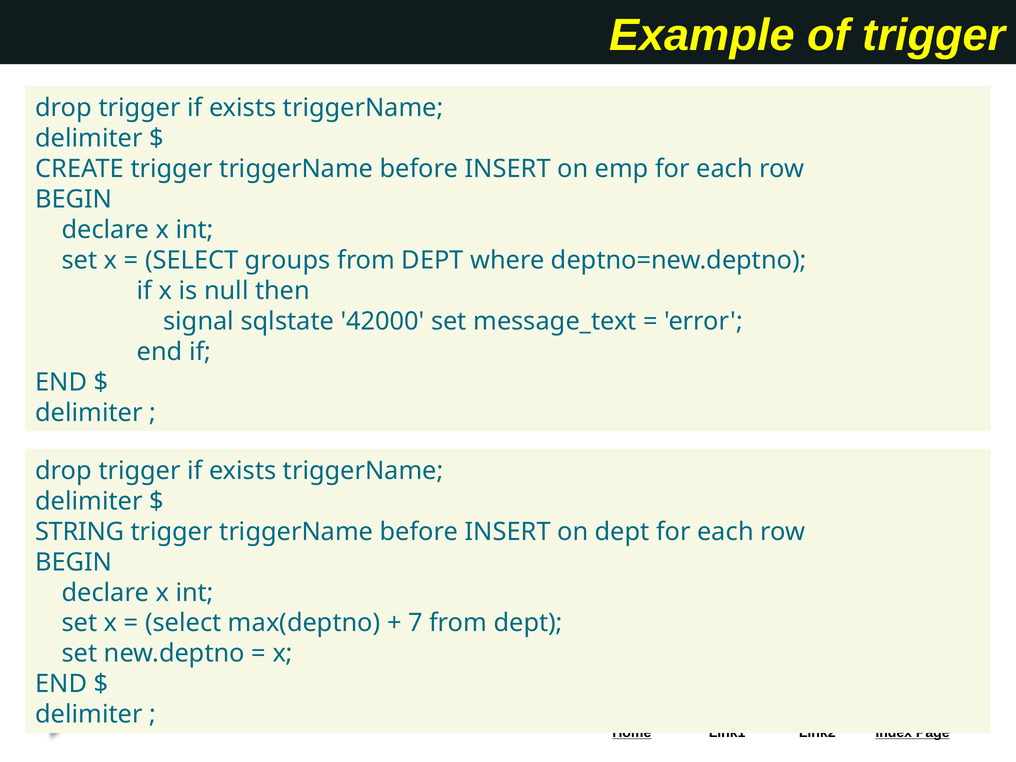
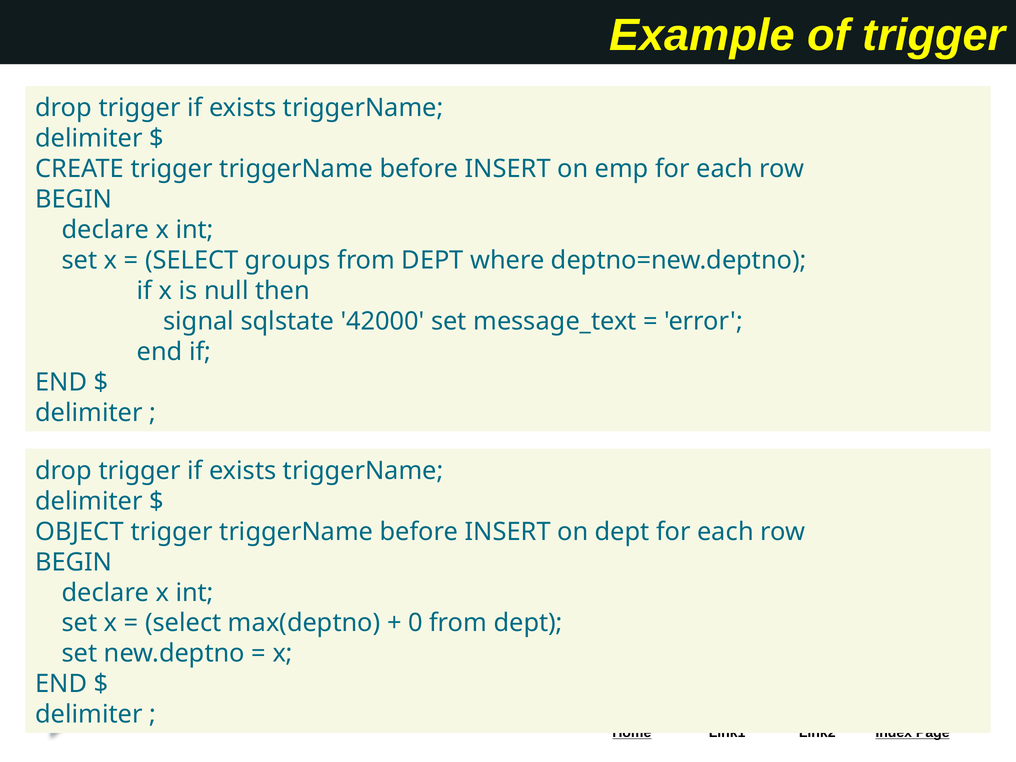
STRING: STRING -> OBJECT (80, 532)
7: 7 -> 0 (415, 623)
